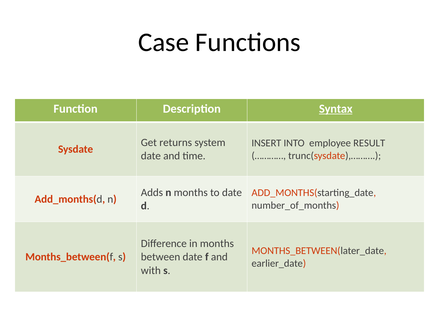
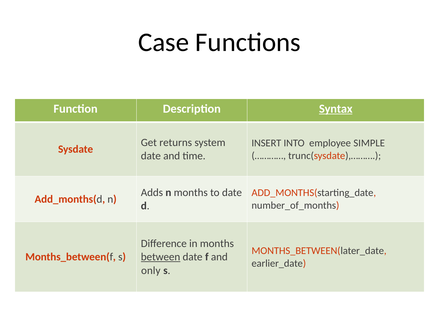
RESULT: RESULT -> SIMPLE (369, 143)
between underline: none -> present (161, 257)
with: with -> only (151, 271)
